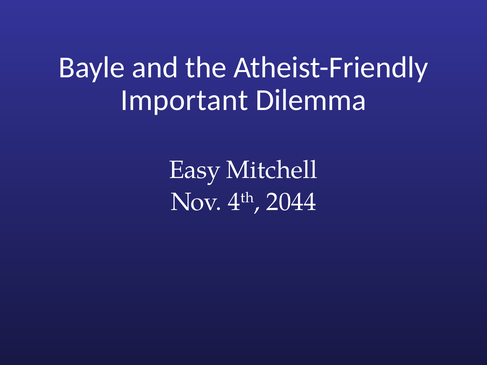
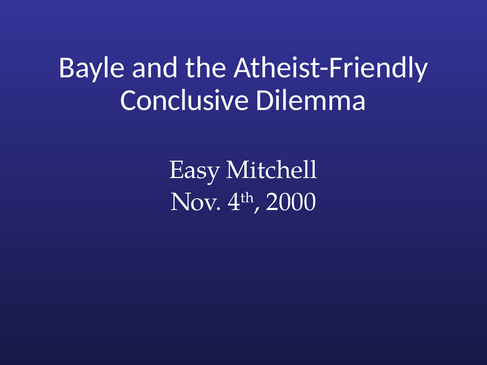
Important: Important -> Conclusive (185, 100)
2044: 2044 -> 2000 (291, 202)
